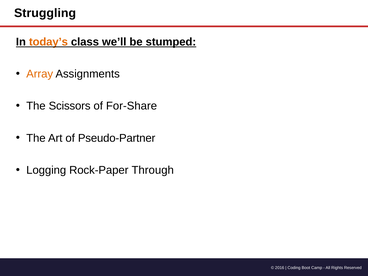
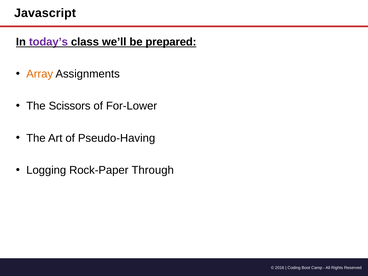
Struggling: Struggling -> Javascript (45, 13)
today’s colour: orange -> purple (48, 42)
stumped: stumped -> prepared (171, 42)
For-Share: For-Share -> For-Lower (132, 106)
Pseudo-Partner: Pseudo-Partner -> Pseudo-Having (117, 138)
